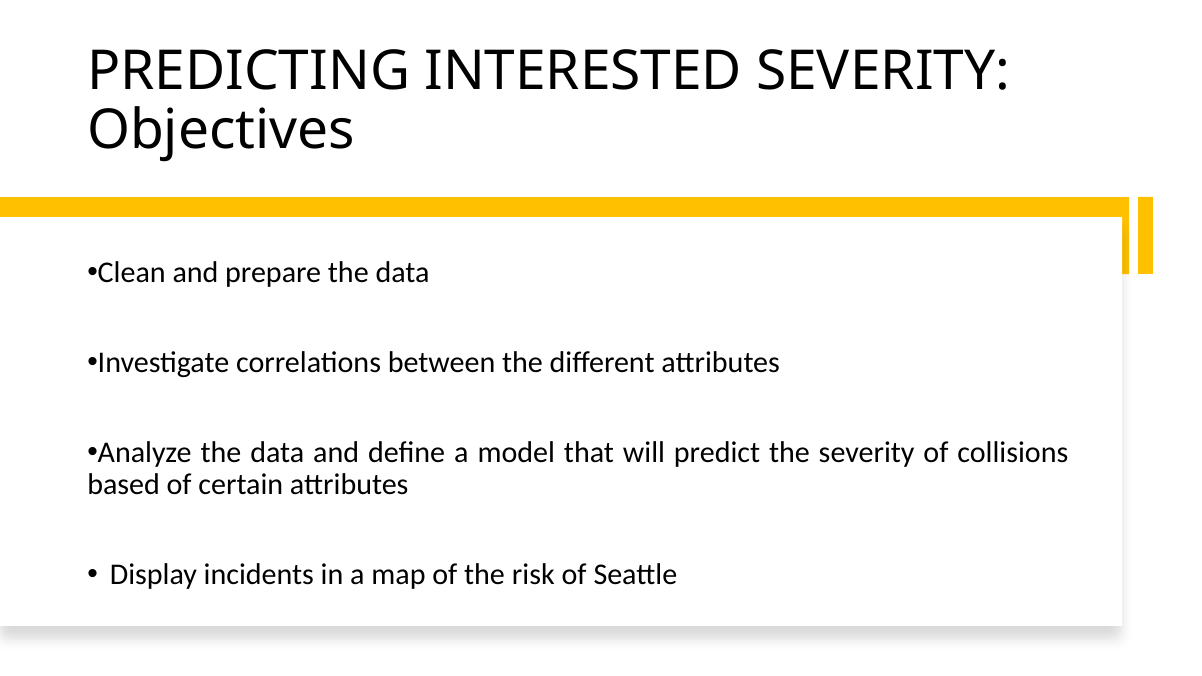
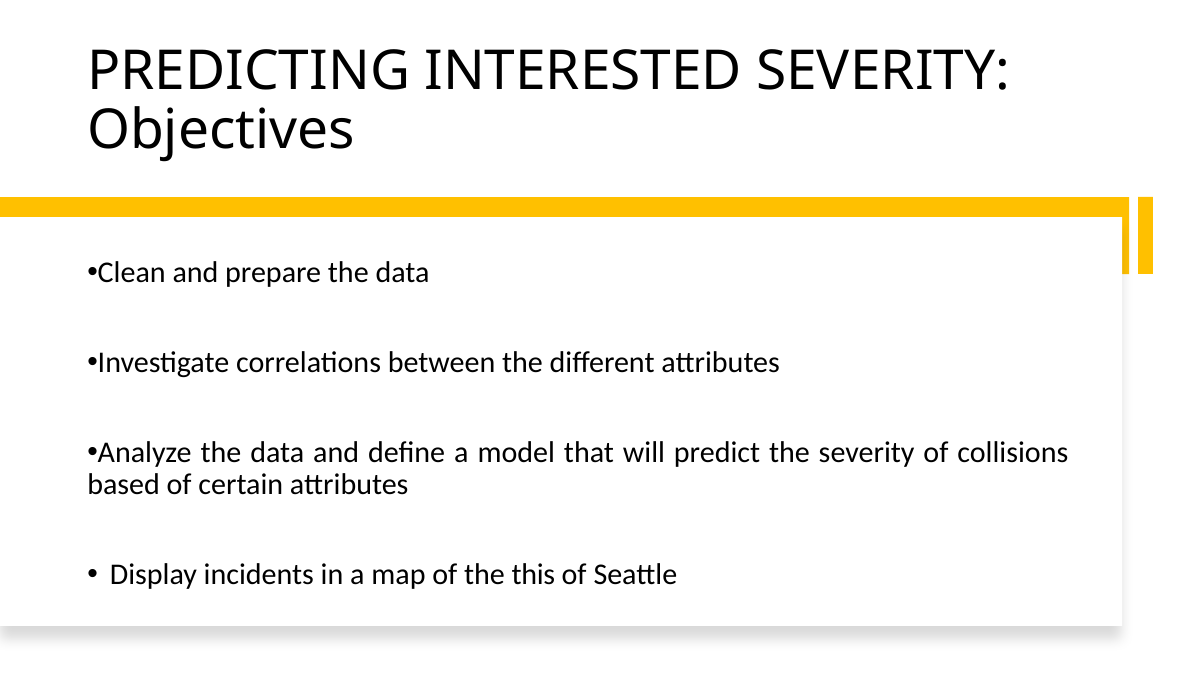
risk: risk -> this (533, 575)
